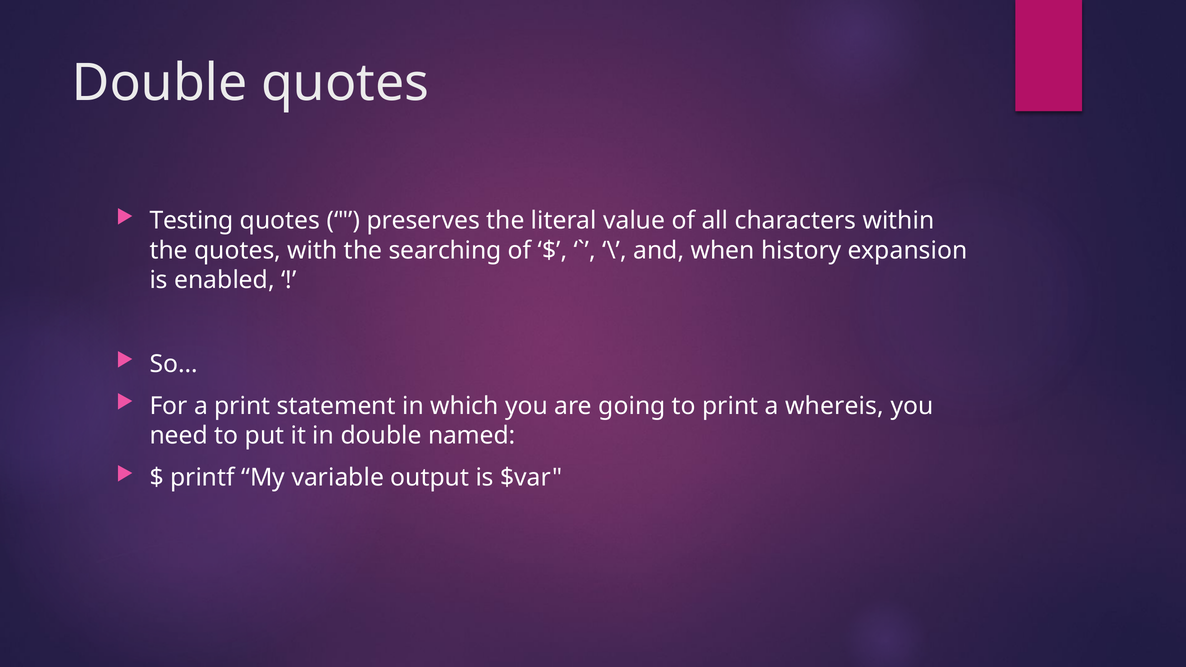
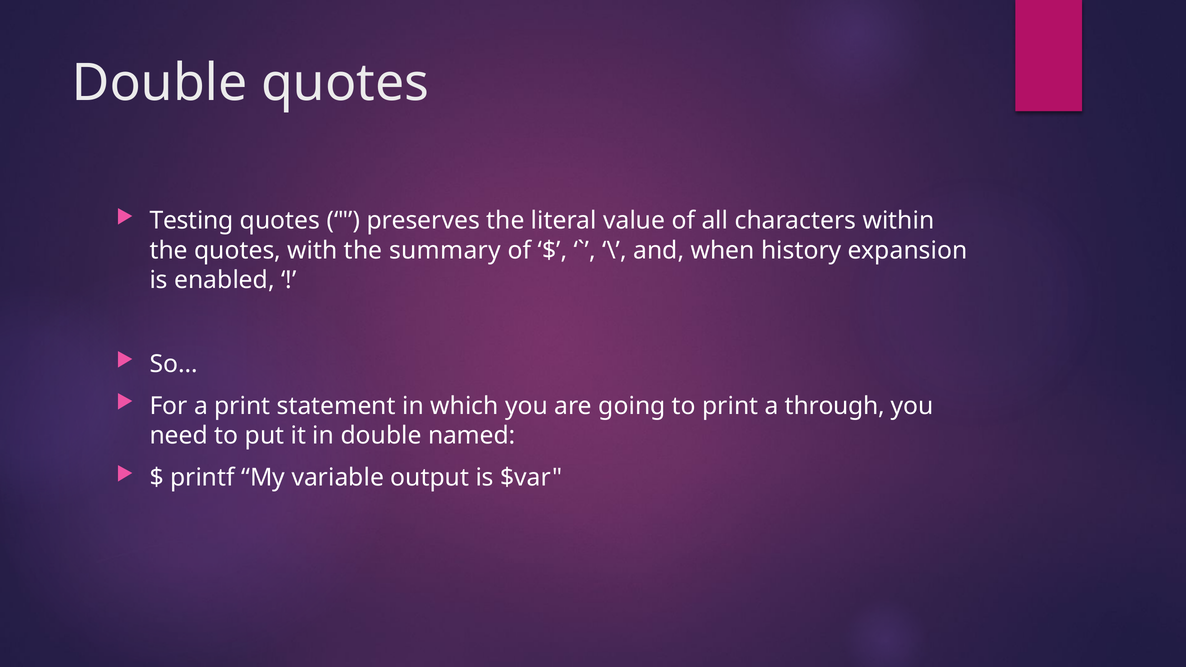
searching: searching -> summary (445, 250)
whereis: whereis -> through (835, 406)
